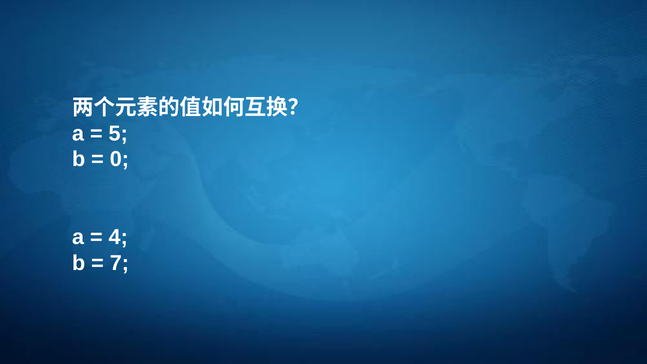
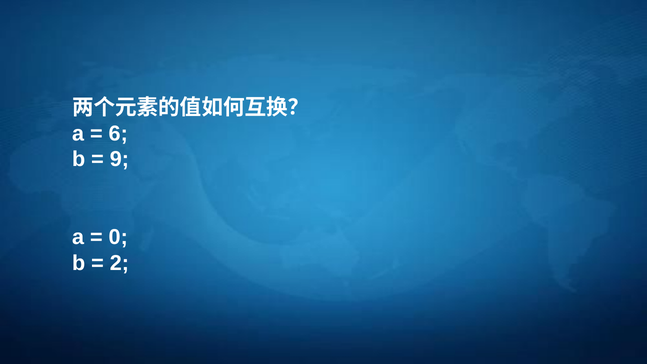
5: 5 -> 6 (118, 133)
0: 0 -> 9 (119, 159)
4: 4 -> 0 (118, 237)
7: 7 -> 2 (119, 263)
